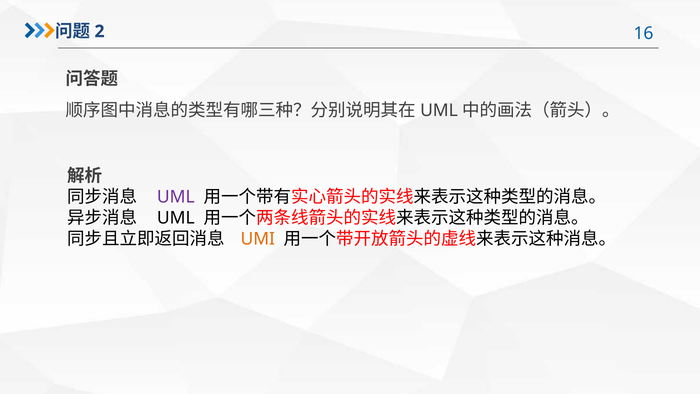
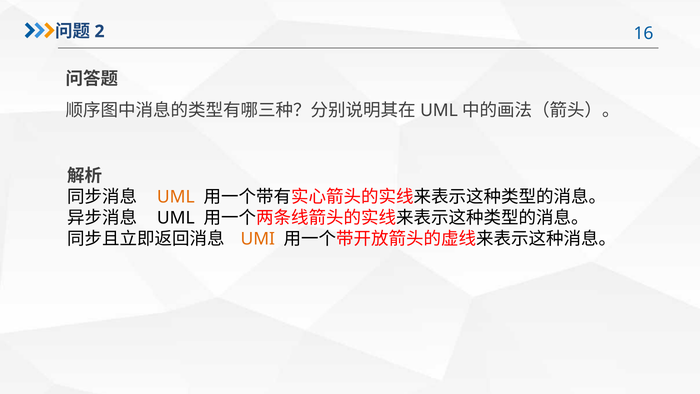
UML colour: purple -> orange (176, 197)
